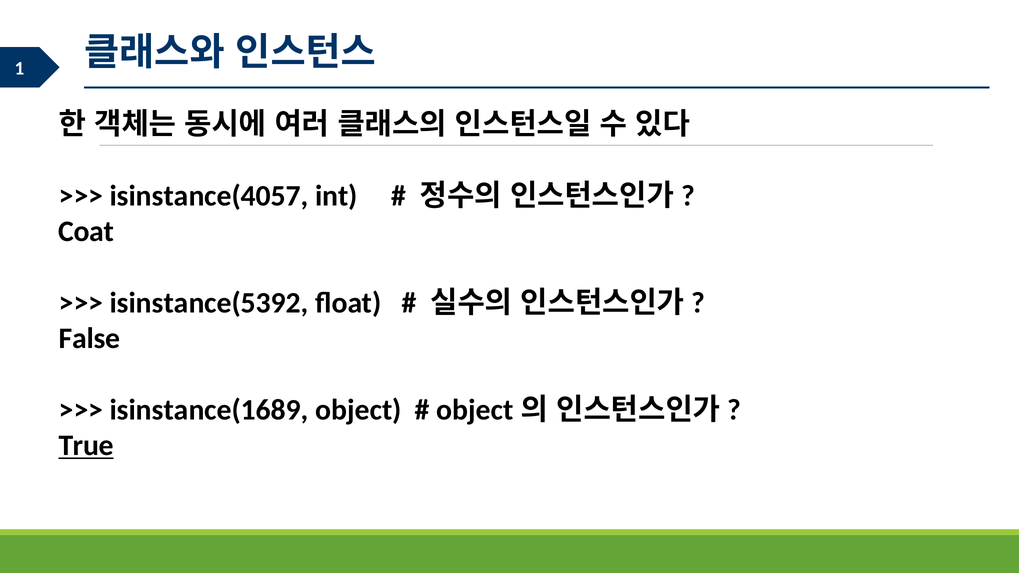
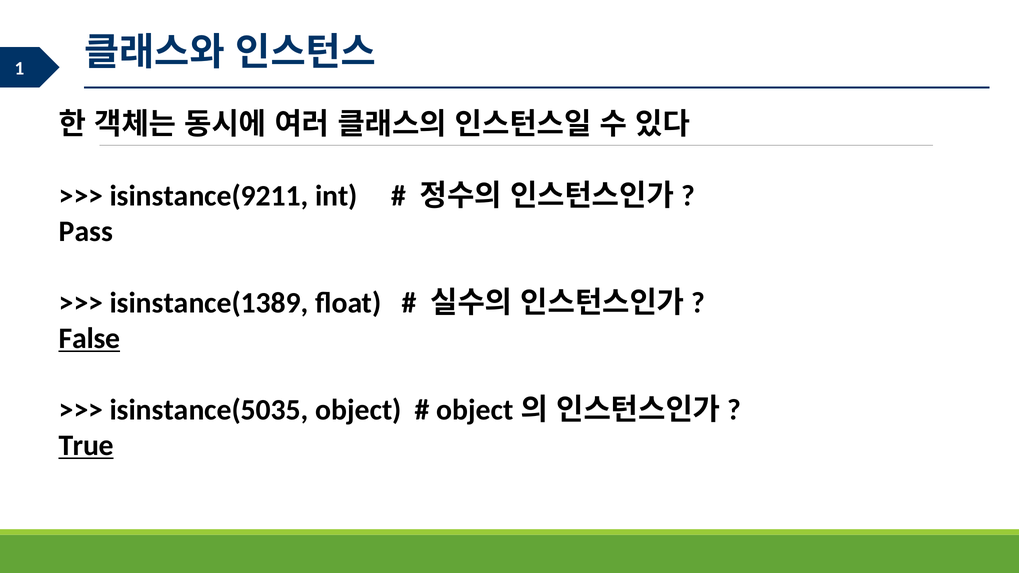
isinstance(4057: isinstance(4057 -> isinstance(9211 (209, 196)
Coat: Coat -> Pass (86, 232)
isinstance(5392: isinstance(5392 -> isinstance(1389 (209, 303)
False underline: none -> present (90, 339)
isinstance(1689: isinstance(1689 -> isinstance(5035 (209, 410)
